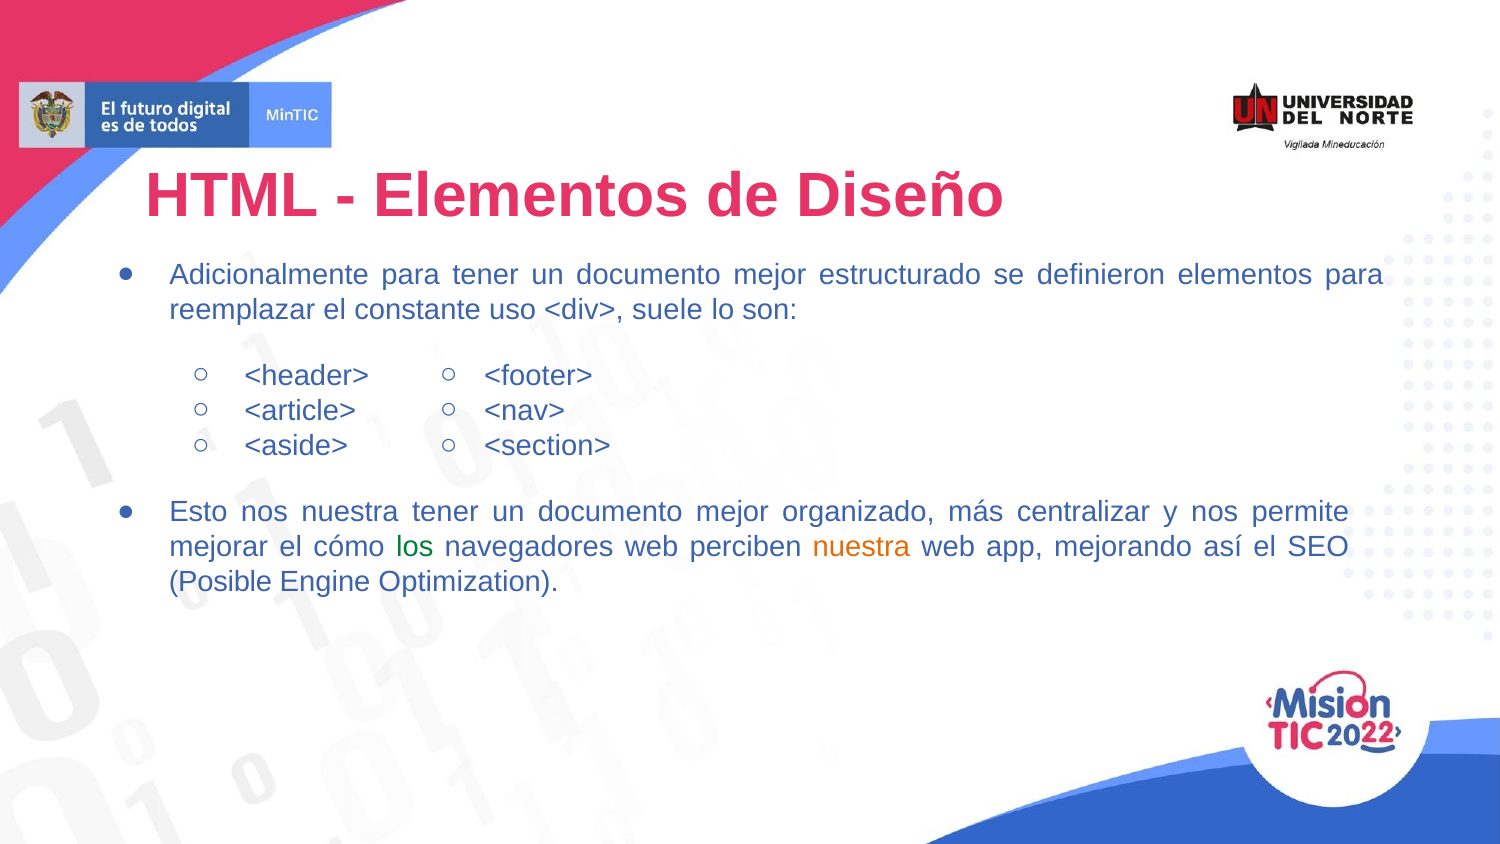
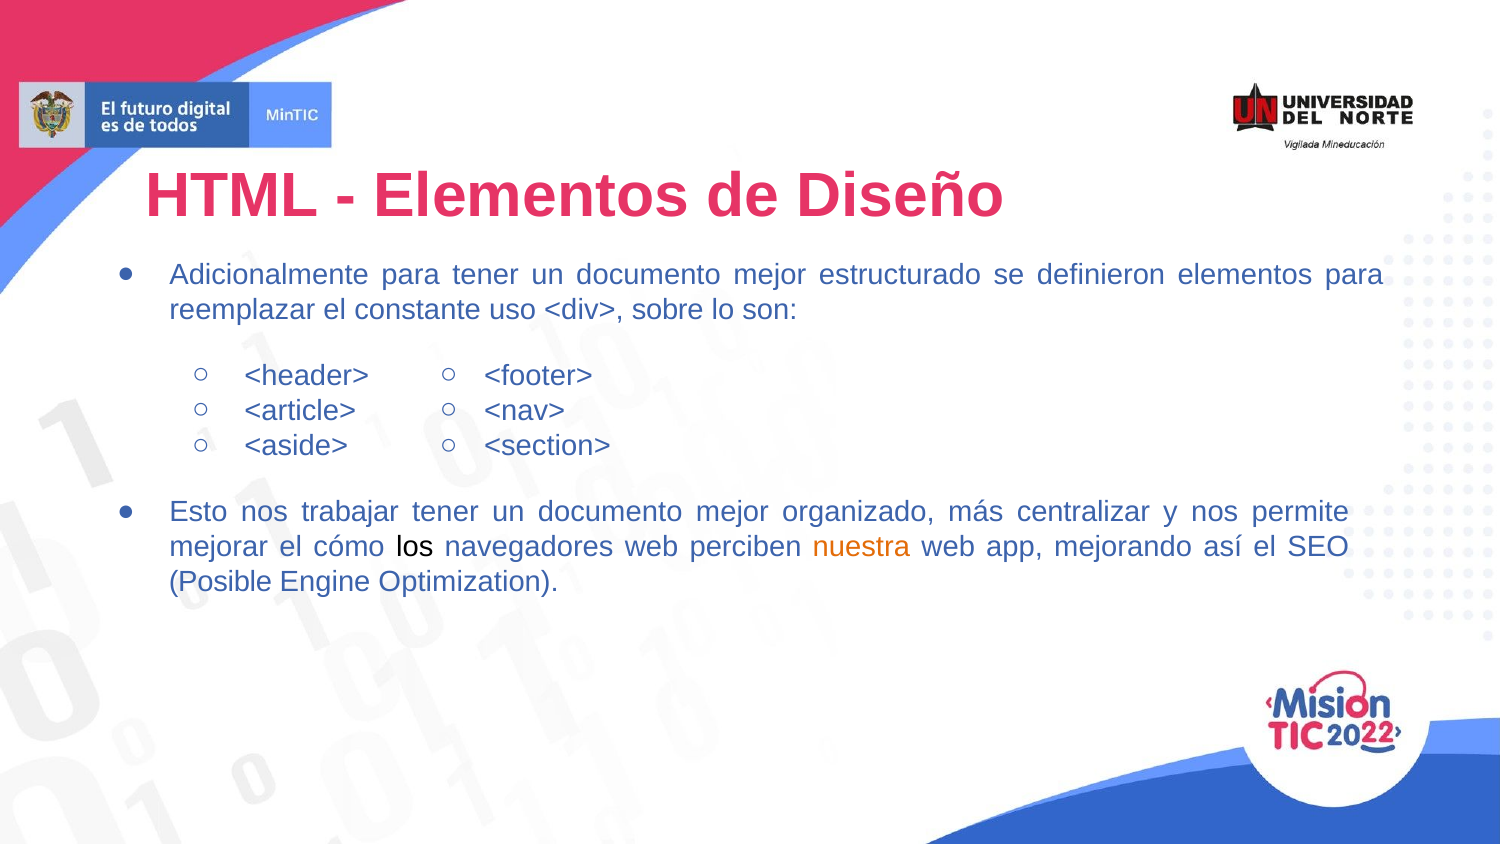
suele: suele -> sobre (668, 310)
nos nuestra: nuestra -> trabajar (350, 512)
los colour: green -> black (415, 547)
